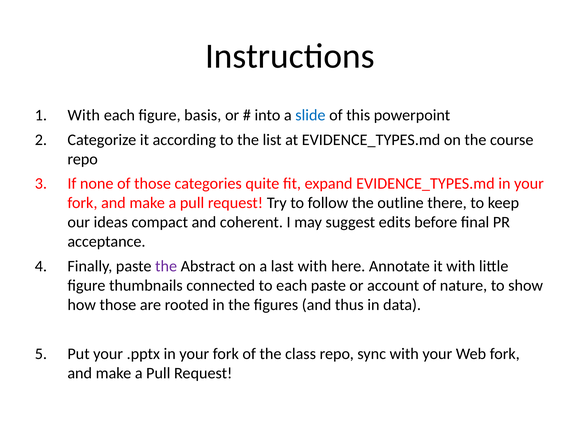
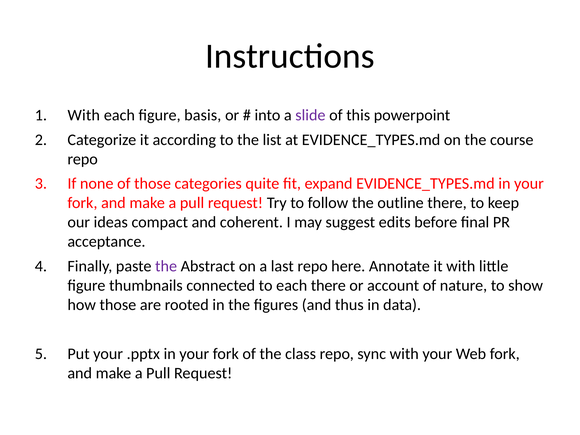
slide colour: blue -> purple (310, 115)
last with: with -> repo (313, 266)
each paste: paste -> there (328, 285)
